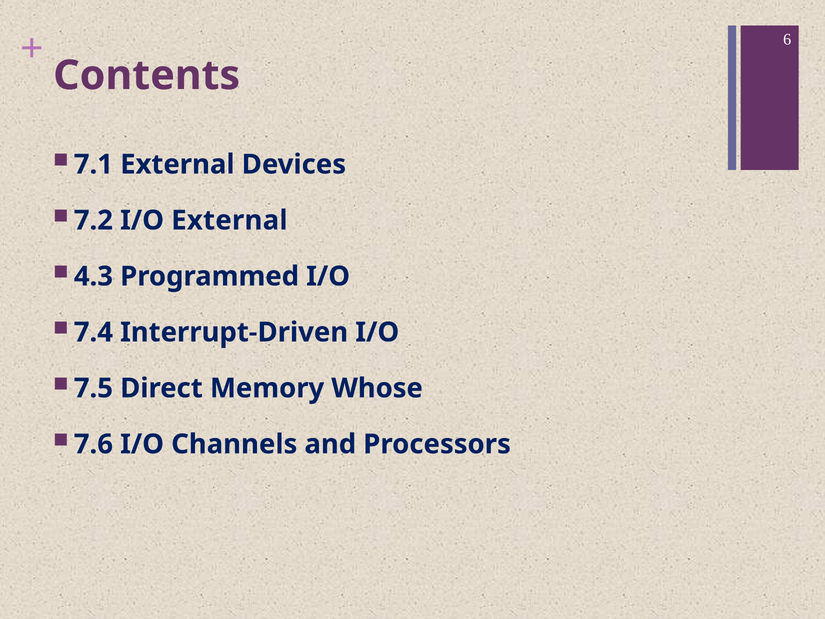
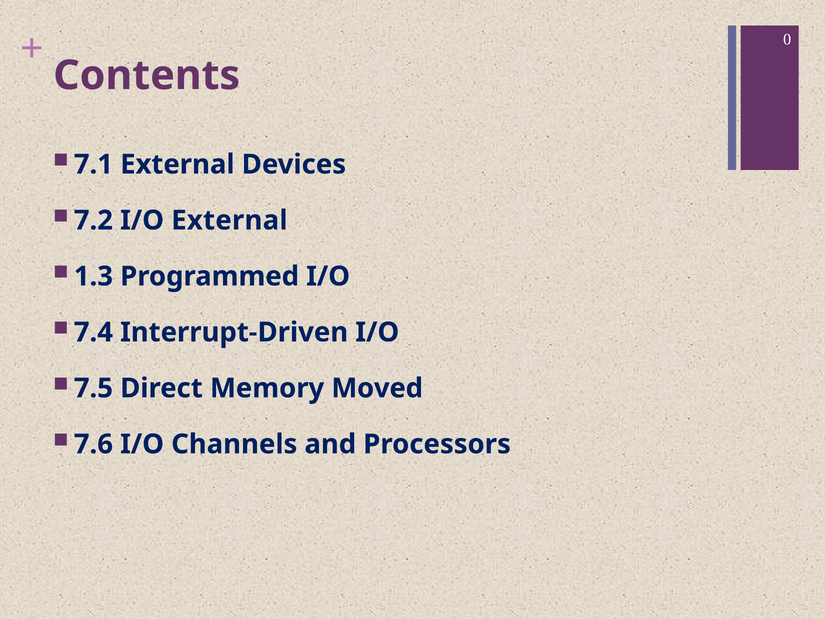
6: 6 -> 0 (787, 39)
4.3: 4.3 -> 1.3 (93, 276)
Whose: Whose -> Moved (377, 388)
